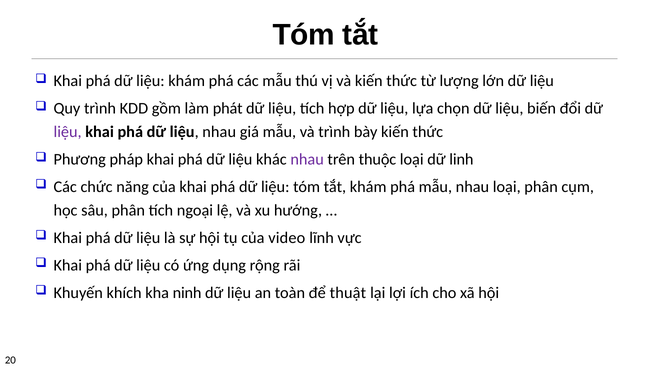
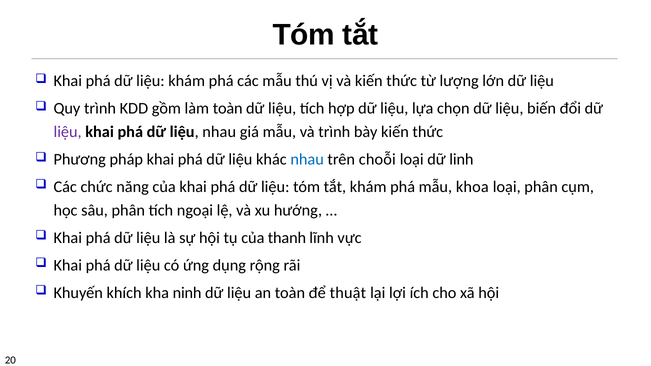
làm phát: phát -> toàn (228, 109)
nhau colour: purple -> blue (307, 160)
thuộc: thuộc -> choỗi (377, 160)
mẫu nhau: nhau -> khoa (472, 187)
video: video -> thanh (287, 238)
